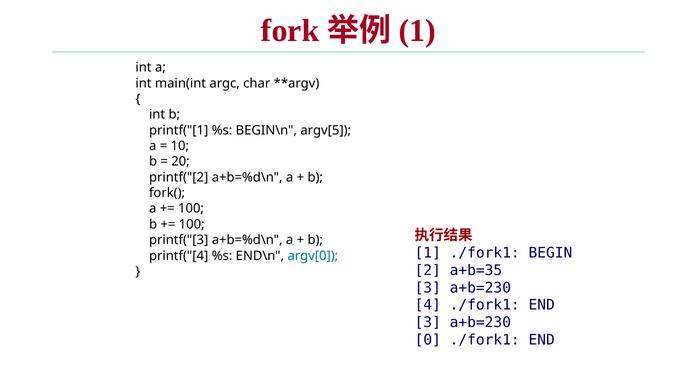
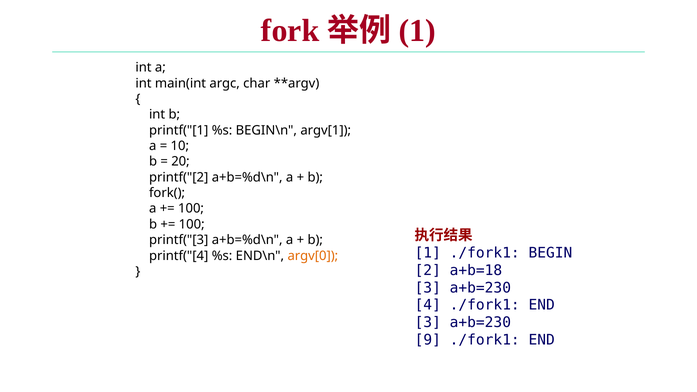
argv[5: argv[5 -> argv[1 (326, 130)
argv[0 colour: blue -> orange (313, 256)
a+b=35: a+b=35 -> a+b=18 (476, 270)
0: 0 -> 9 (428, 340)
